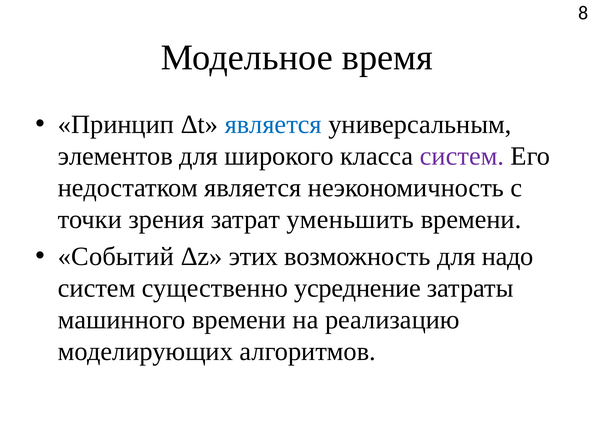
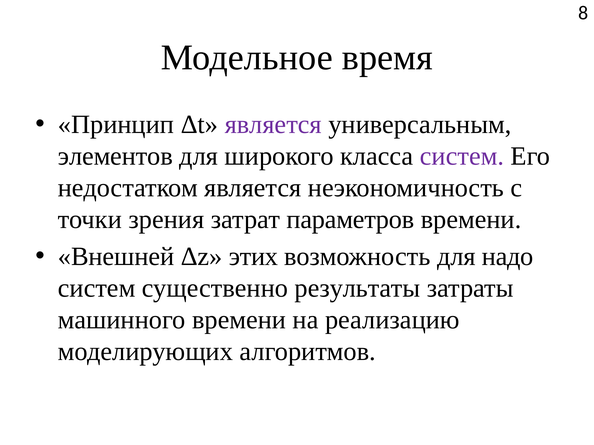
является colour: blue -> purple (273, 125)
уменьшить: уменьшить -> параметров (350, 220)
Событий: Событий -> Внешней (116, 257)
усреднение: усреднение -> результаты (357, 288)
